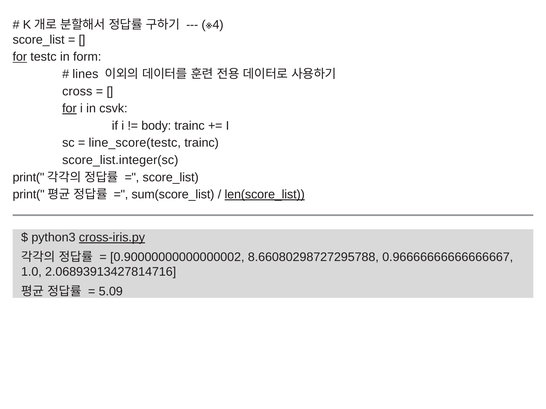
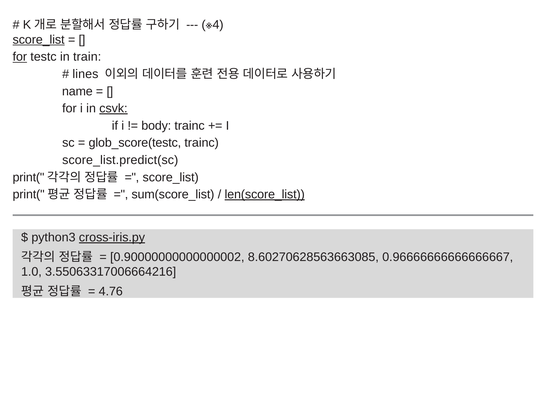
score_list underline: none -> present (39, 40)
form: form -> train (87, 57)
cross: cross -> name (77, 91)
for underline: present -> none (69, 109)
csvk underline: none -> present (113, 109)
line_score(testc: line_score(testc -> glob_score(testc (135, 143)
score_list.integer(sc: score_list.integer(sc -> score_list.predict(sc (120, 160)
8.66080298727295788: 8.66080298727295788 -> 8.60270628563663085 (313, 257)
2.06893913427814716: 2.06893913427814716 -> 3.55063317006664216 (111, 272)
5.09: 5.09 -> 4.76 (111, 292)
